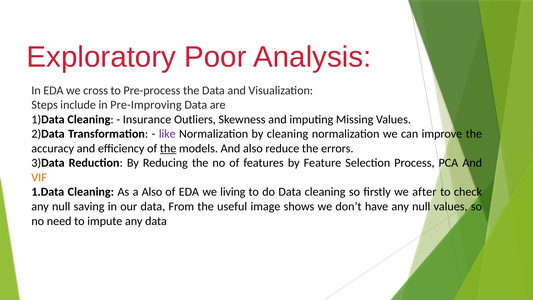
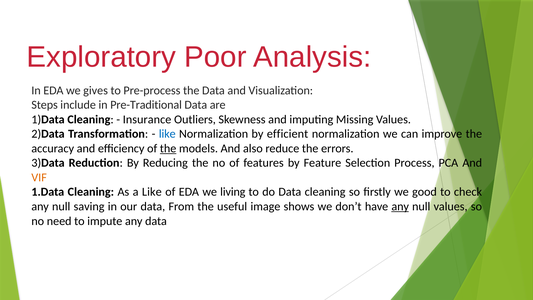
cross: cross -> gives (96, 90)
Pre-Improving: Pre-Improving -> Pre-Traditional (146, 105)
like colour: purple -> blue (167, 134)
by cleaning: cleaning -> efficient (288, 134)
a Also: Also -> Like (152, 192)
after: after -> good (424, 192)
any underline: none -> present (400, 206)
